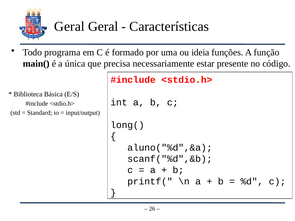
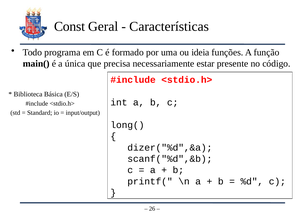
Geral: Geral -> Const (70, 26)
aluno("%d",&a: aluno("%d",&a -> dizer("%d",&a (170, 148)
